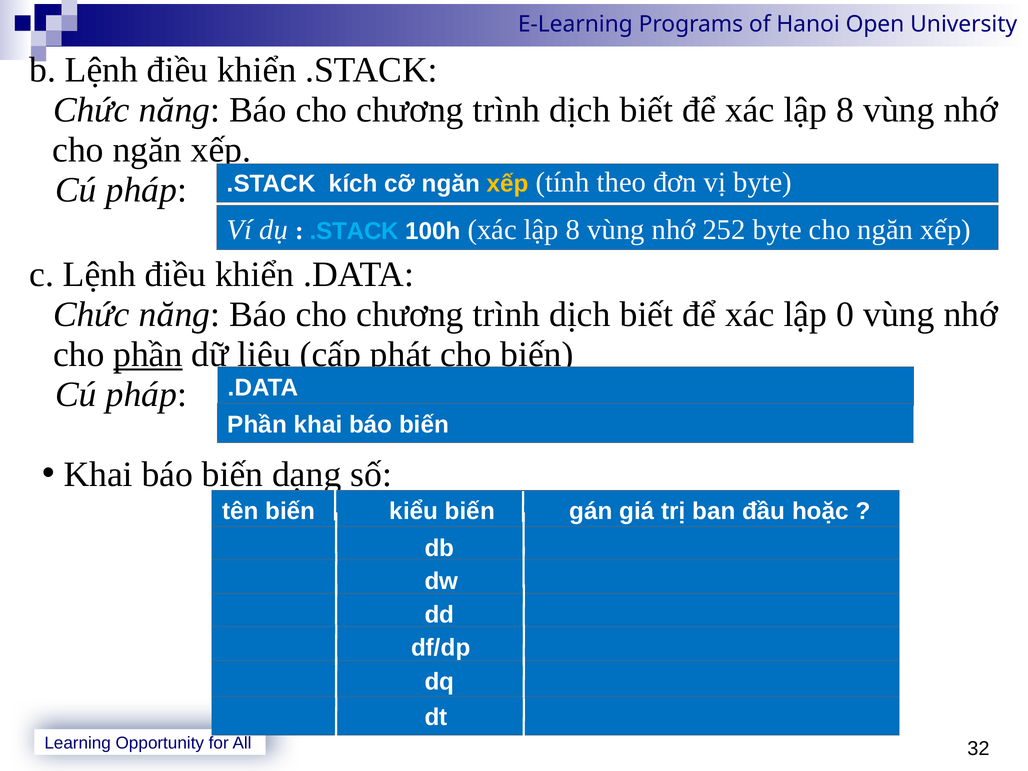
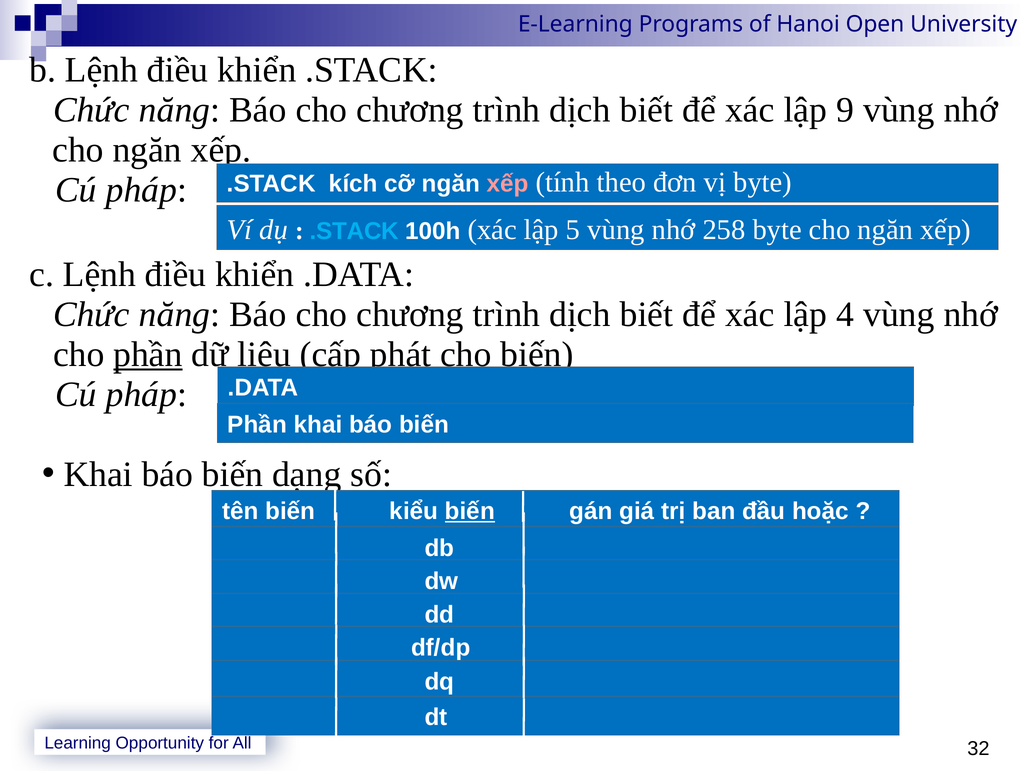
để xác lập 8: 8 -> 9 (845, 110)
xếp colour: yellow -> pink (508, 184)
100h xác lập 8: 8 -> 5 (573, 230)
252: 252 -> 258 (724, 230)
0: 0 -> 4 (845, 314)
biến underline: none -> present (470, 511)
